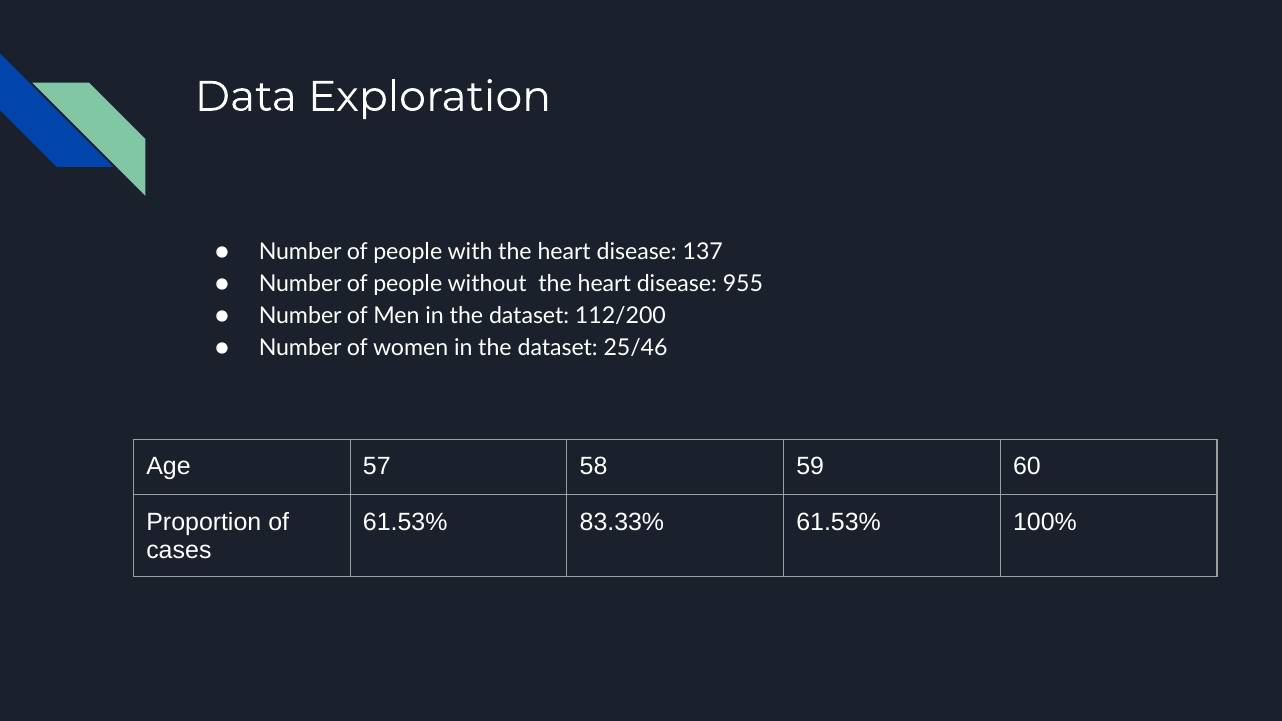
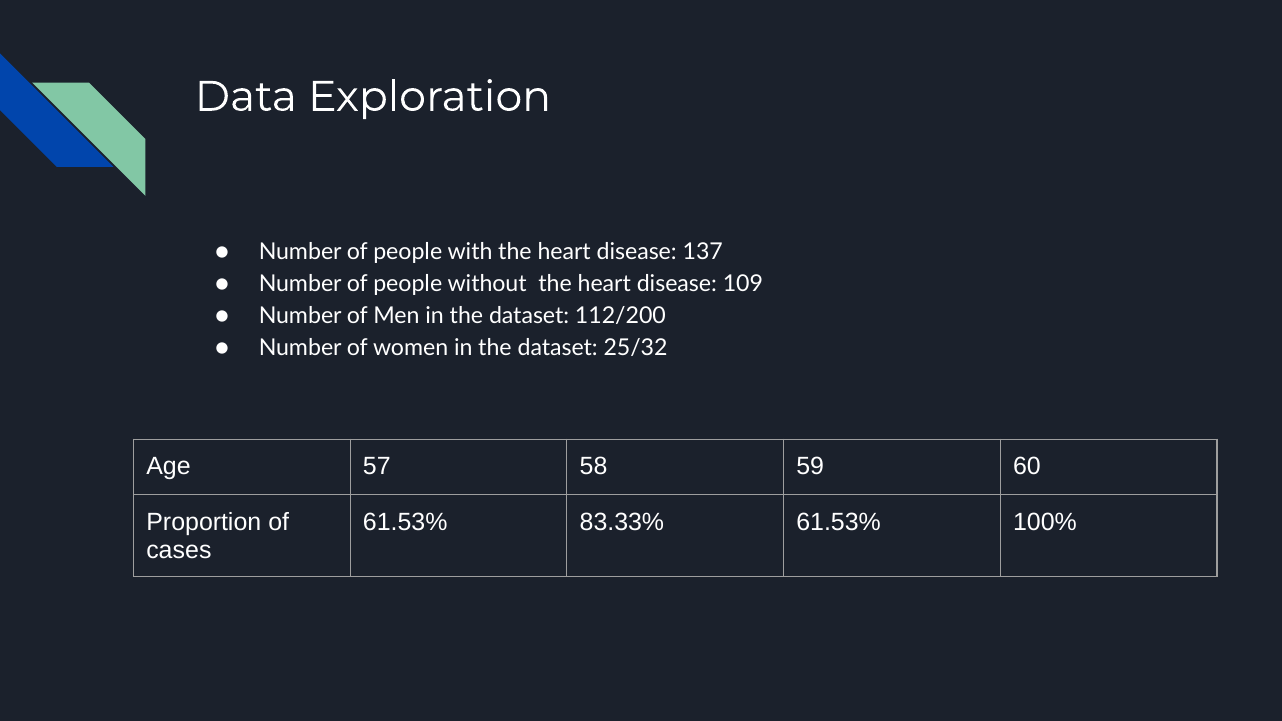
955: 955 -> 109 (743, 284)
25/46: 25/46 -> 25/32 (636, 348)
